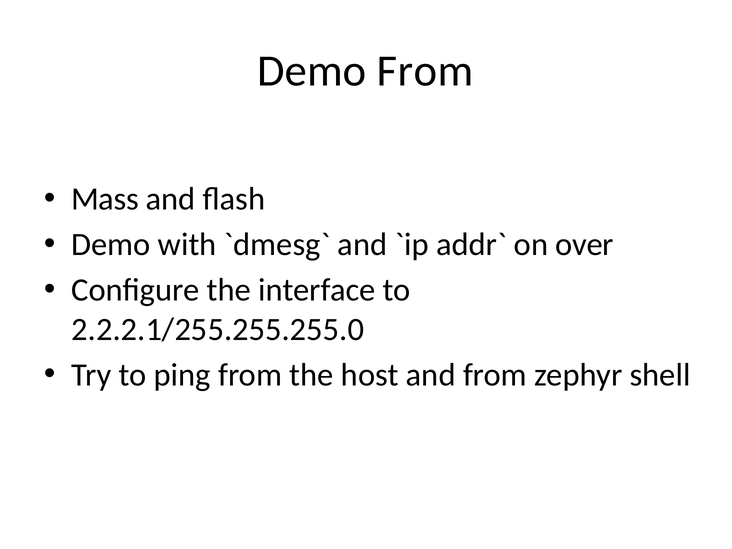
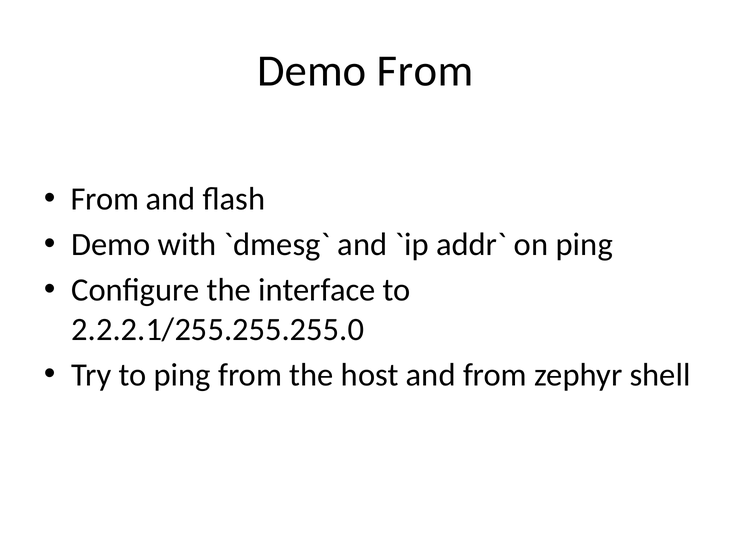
Mass: Mass -> From (105, 199)
on over: over -> ping (584, 245)
